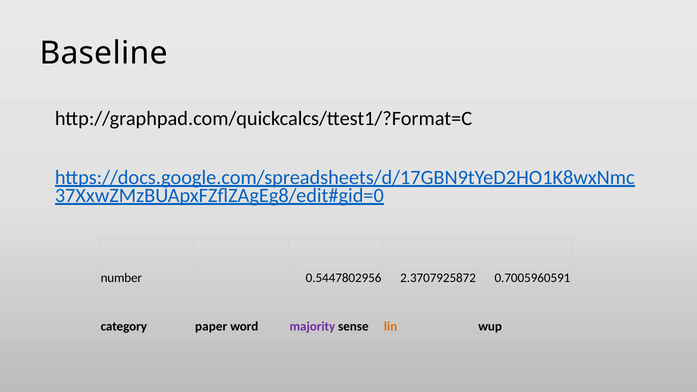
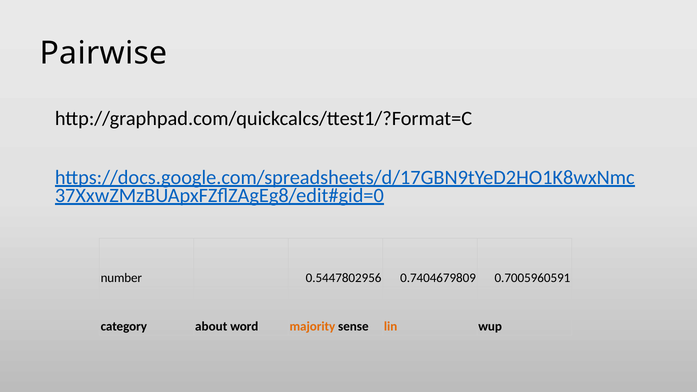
Baseline: Baseline -> Pairwise (104, 53)
2.3707925872: 2.3707925872 -> 0.7404679809 (438, 278)
paper: paper -> about (211, 327)
majority colour: purple -> orange (312, 327)
